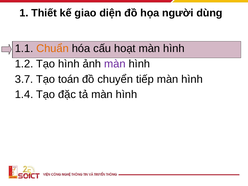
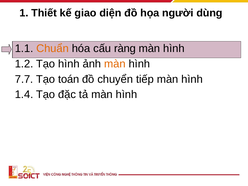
hoạt: hoạt -> ràng (125, 48)
màn colour: purple -> orange (115, 64)
3.7: 3.7 -> 7.7 (24, 79)
